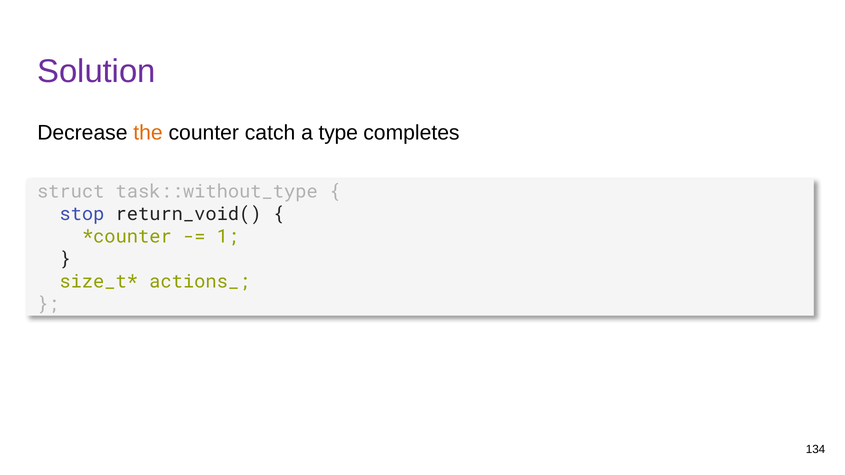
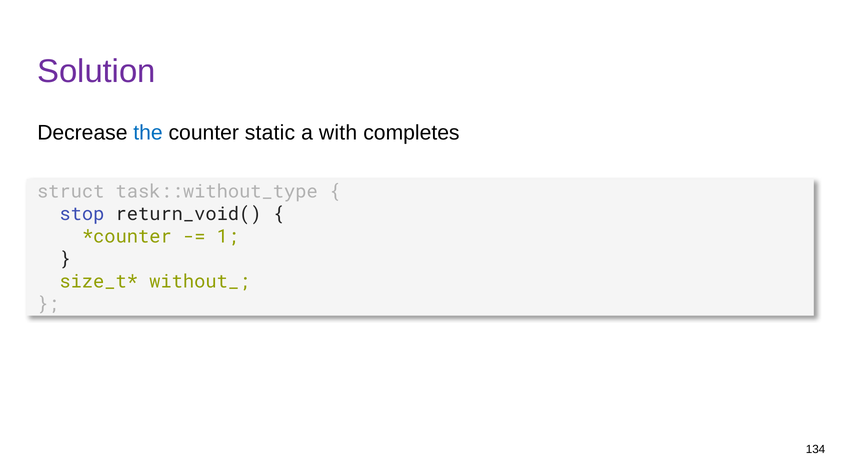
the colour: orange -> blue (148, 133)
catch: catch -> static (270, 133)
type: type -> with (338, 133)
actions_: actions_ -> without_ (200, 282)
